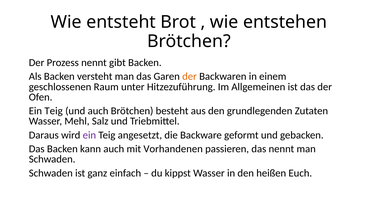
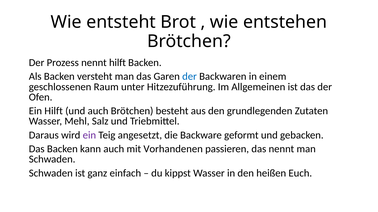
nennt gibt: gibt -> hilft (117, 63)
der colour: orange -> blue (190, 77)
Teig: Teig -> Hilft (54, 111)
